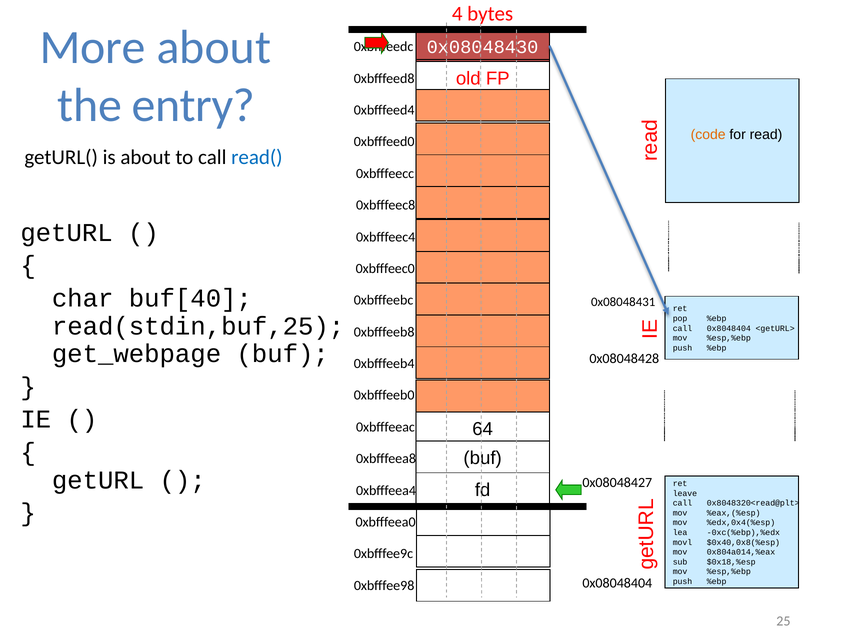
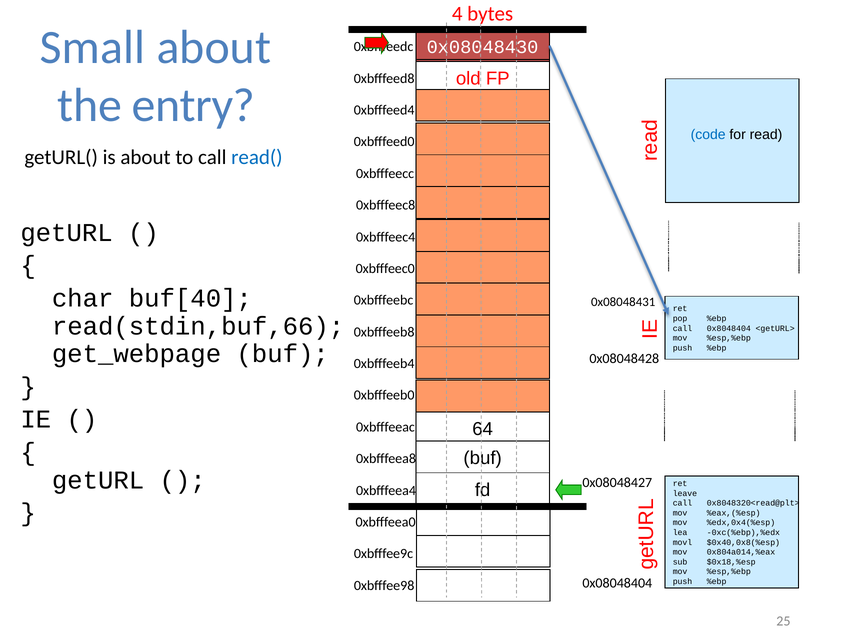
More: More -> Small (92, 48)
code colour: orange -> blue (708, 135)
read(stdin,buf,25: read(stdin,buf,25 -> read(stdin,buf,66 (198, 326)
